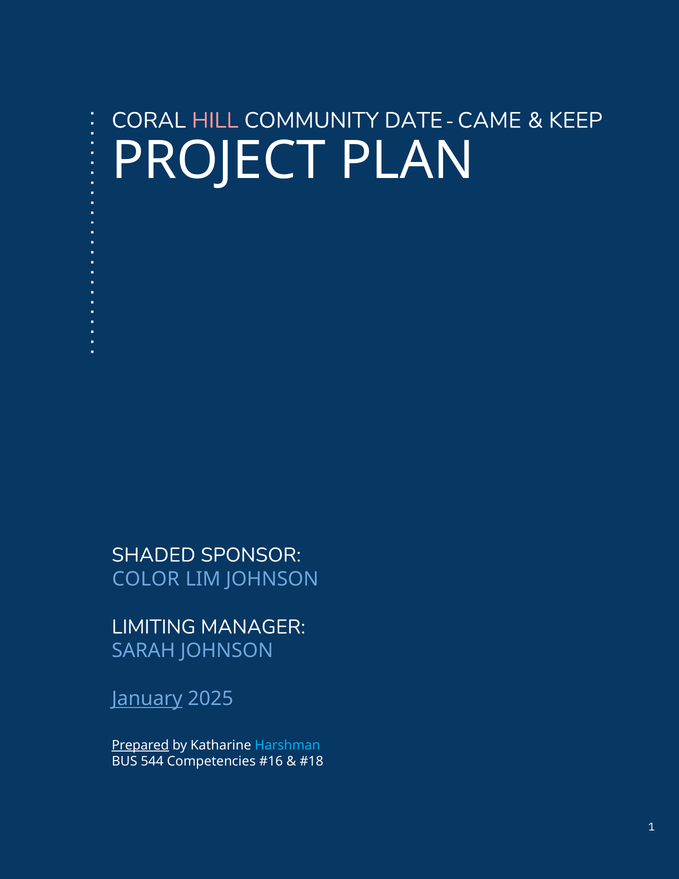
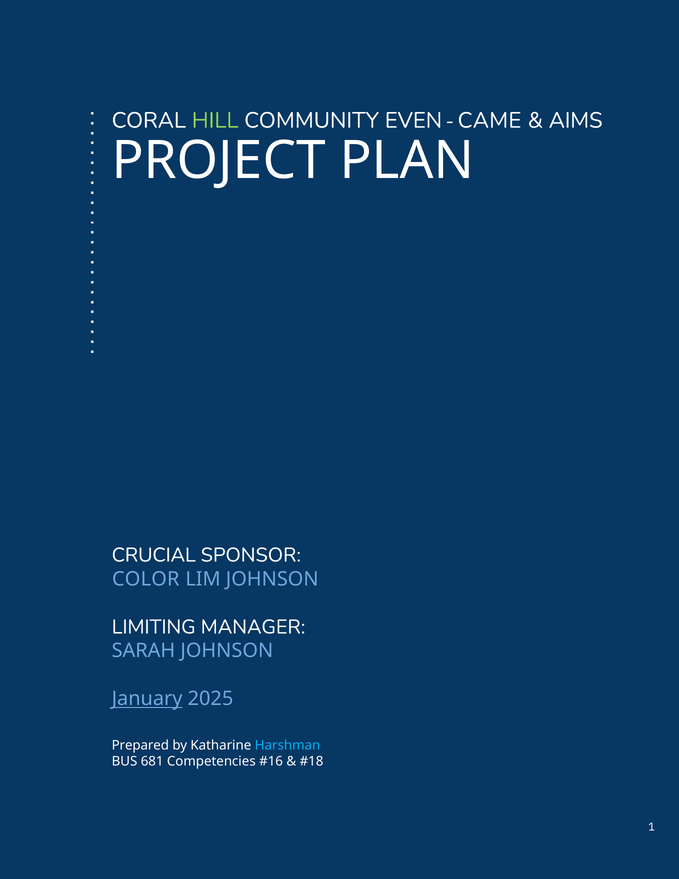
HILL colour: pink -> light green (215, 120)
DATE: DATE -> EVEN (413, 120)
KEEP: KEEP -> AIMS (576, 120)
SHADED: SHADED -> CRUCIAL (154, 555)
Prepared underline: present -> none (140, 745)
544: 544 -> 681 (152, 761)
